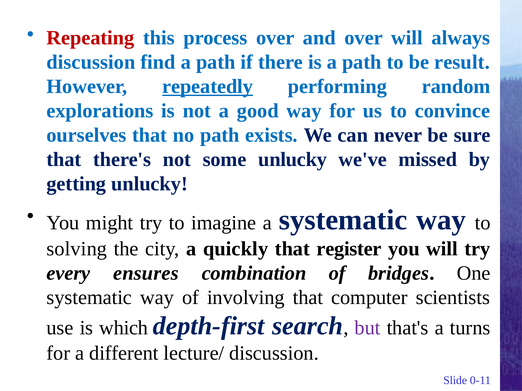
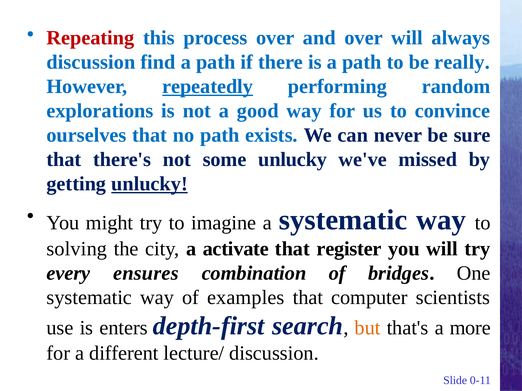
result: result -> really (462, 62)
unlucky underline: none -> present (149, 184)
quickly: quickly -> activate (236, 249)
involving: involving -> examples (246, 298)
which: which -> enters (124, 328)
but colour: purple -> orange (368, 328)
turns: turns -> more (470, 328)
